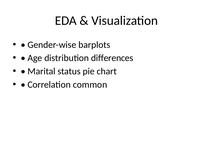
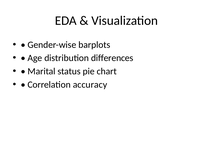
common: common -> accuracy (90, 84)
